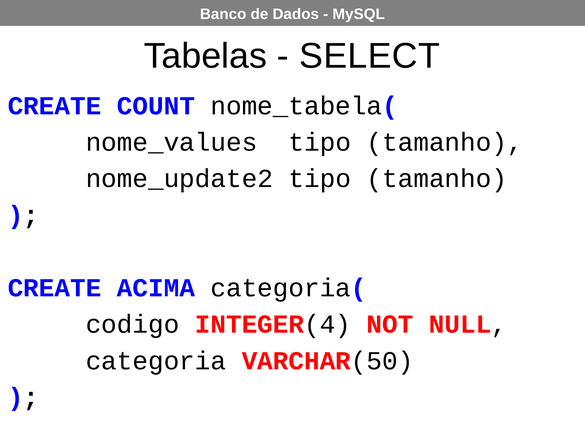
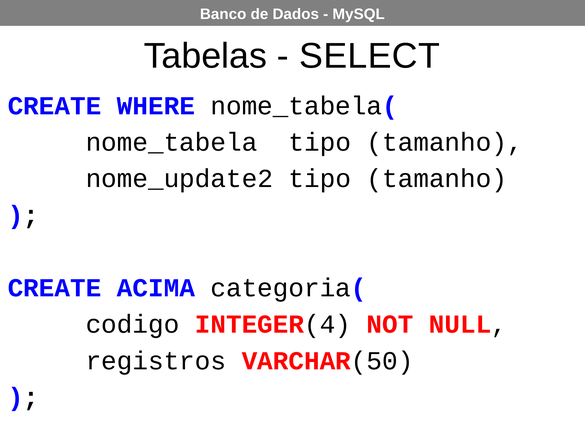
COUNT: COUNT -> WHERE (156, 106)
nome_values: nome_values -> nome_tabela (172, 142)
categoria: categoria -> registros (156, 361)
